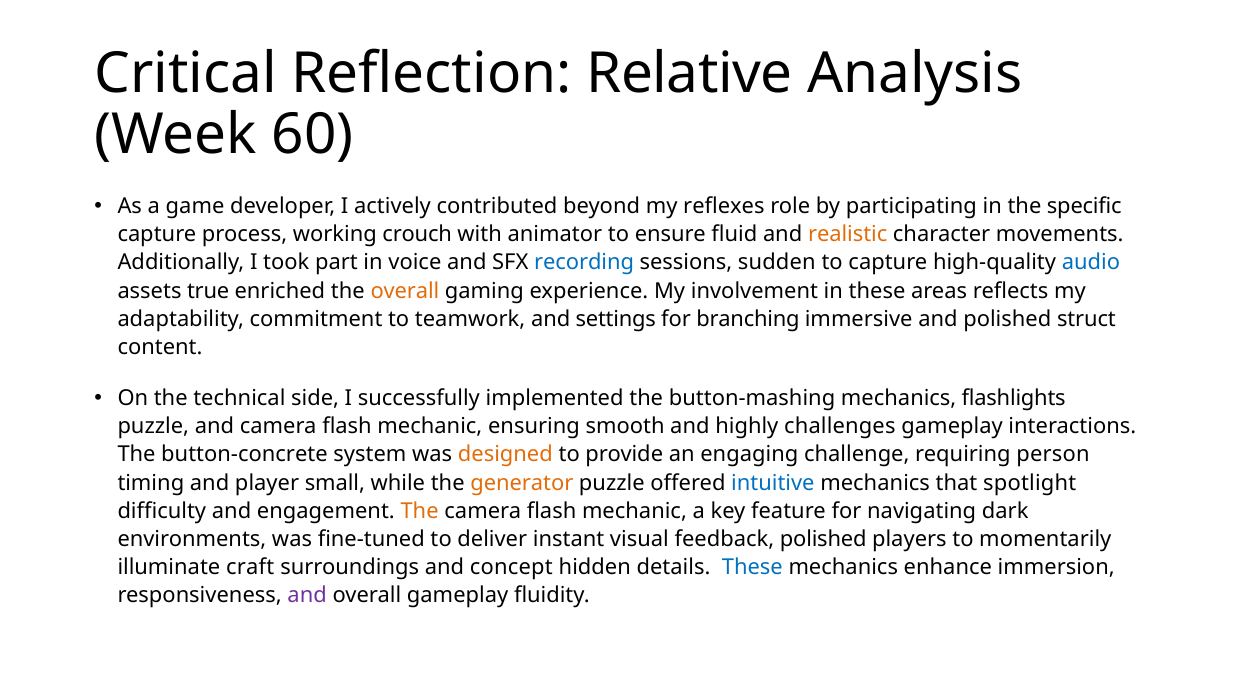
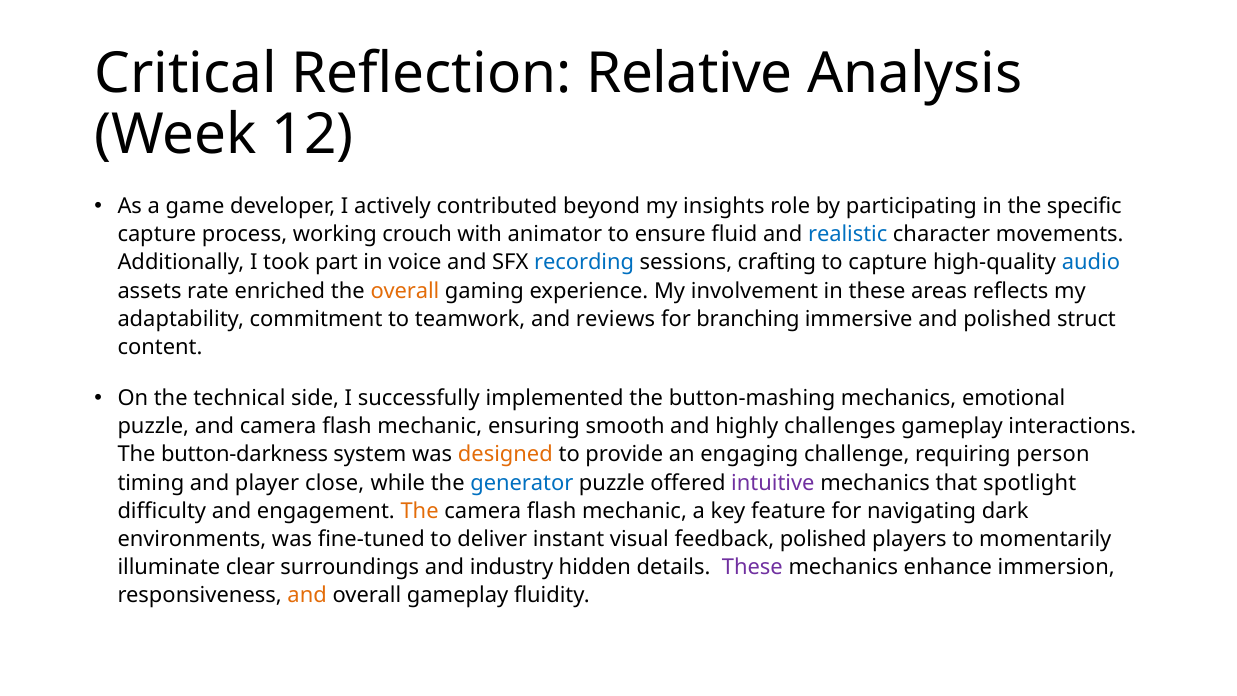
60: 60 -> 12 (313, 135)
reflexes: reflexes -> insights (724, 206)
realistic colour: orange -> blue (848, 234)
sudden: sudden -> crafting (777, 263)
true: true -> rate (208, 291)
settings: settings -> reviews (616, 319)
flashlights: flashlights -> emotional (1014, 398)
button-concrete: button-concrete -> button-darkness (245, 455)
small: small -> close (335, 483)
generator colour: orange -> blue (522, 483)
intuitive colour: blue -> purple (773, 483)
craft: craft -> clear (250, 567)
concept: concept -> industry (512, 567)
These colour: blue -> purple (752, 567)
and colour: purple -> orange (307, 595)
